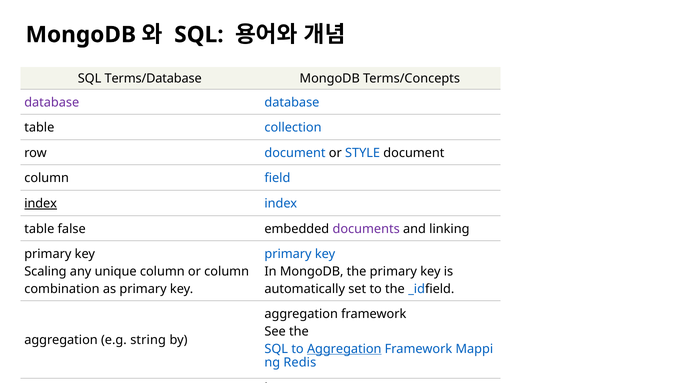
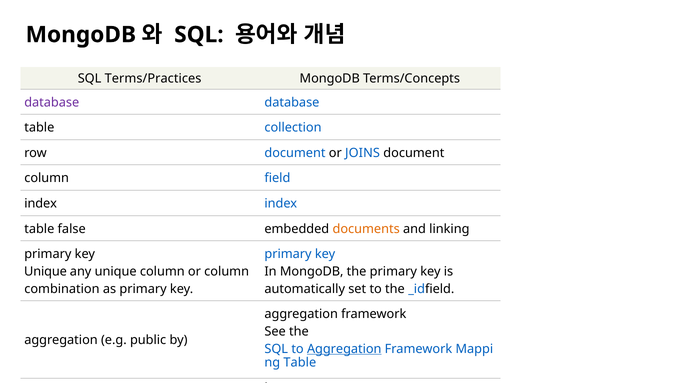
Terms/Database: Terms/Database -> Terms/Practices (153, 79)
STYLE: STYLE -> JOINS (363, 153)
index underline: present -> none (41, 203)
documents colour: purple -> orange (366, 229)
Scaling: Scaling -> Unique (45, 271)
string: string -> public (148, 340)
Redis: Redis -> Table (300, 362)
